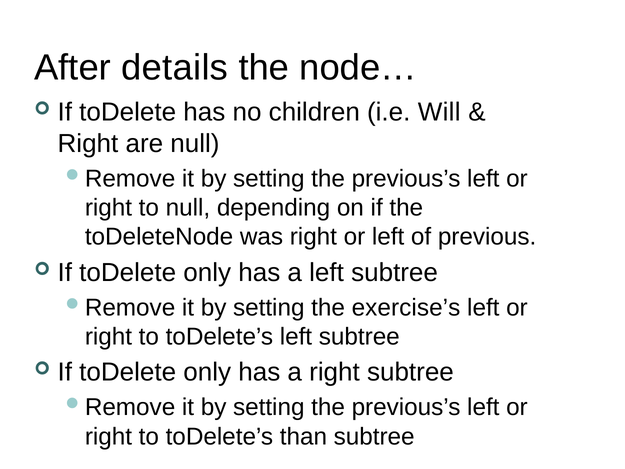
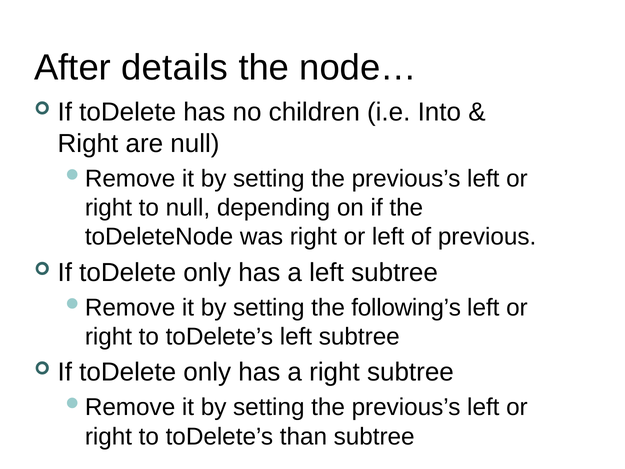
Will: Will -> Into (439, 112)
exercise’s: exercise’s -> following’s (406, 307)
